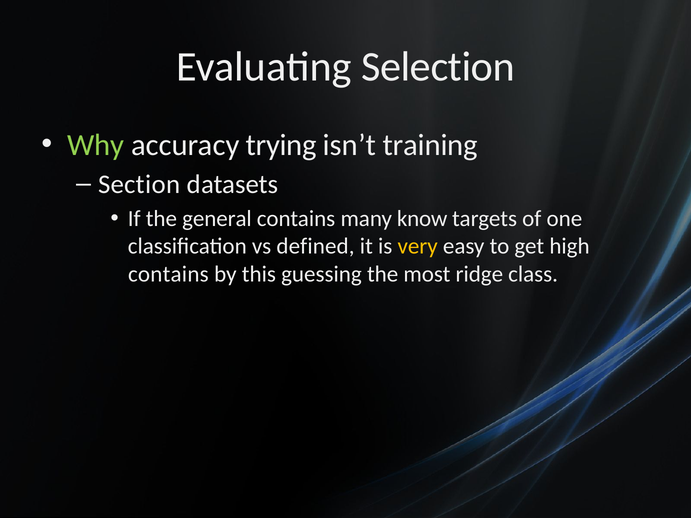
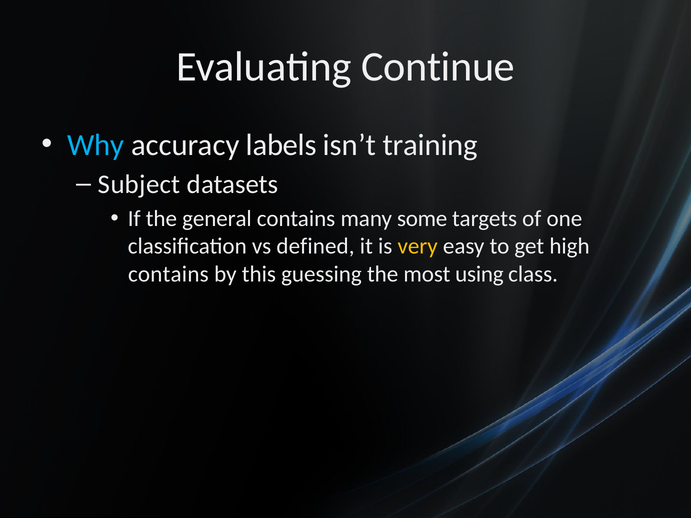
Selection: Selection -> Continue (438, 67)
Why colour: light green -> light blue (96, 145)
trying: trying -> labels (281, 145)
Section: Section -> Subject (139, 185)
know: know -> some (422, 219)
ridge: ridge -> using (479, 274)
